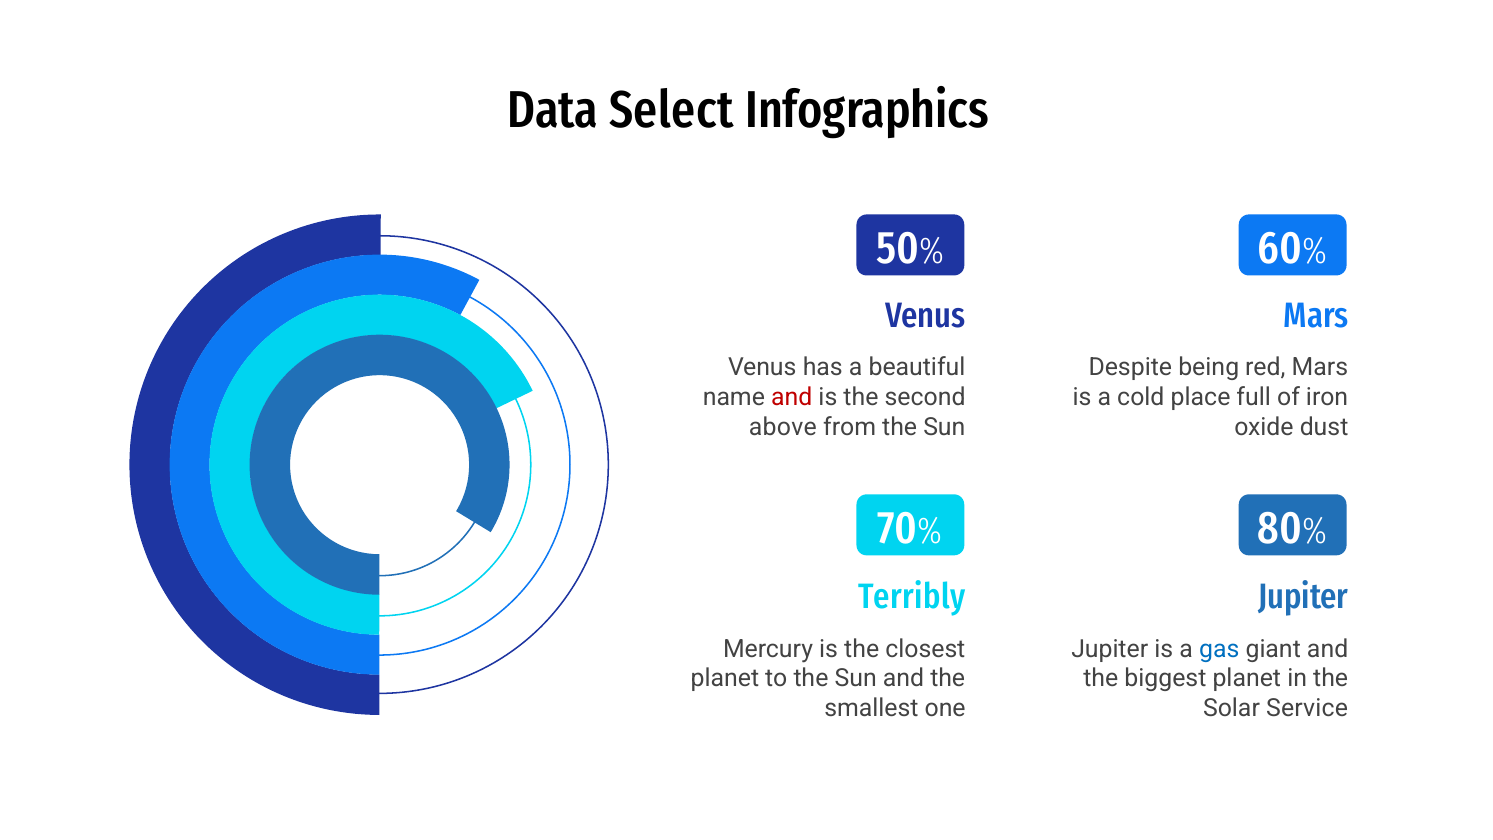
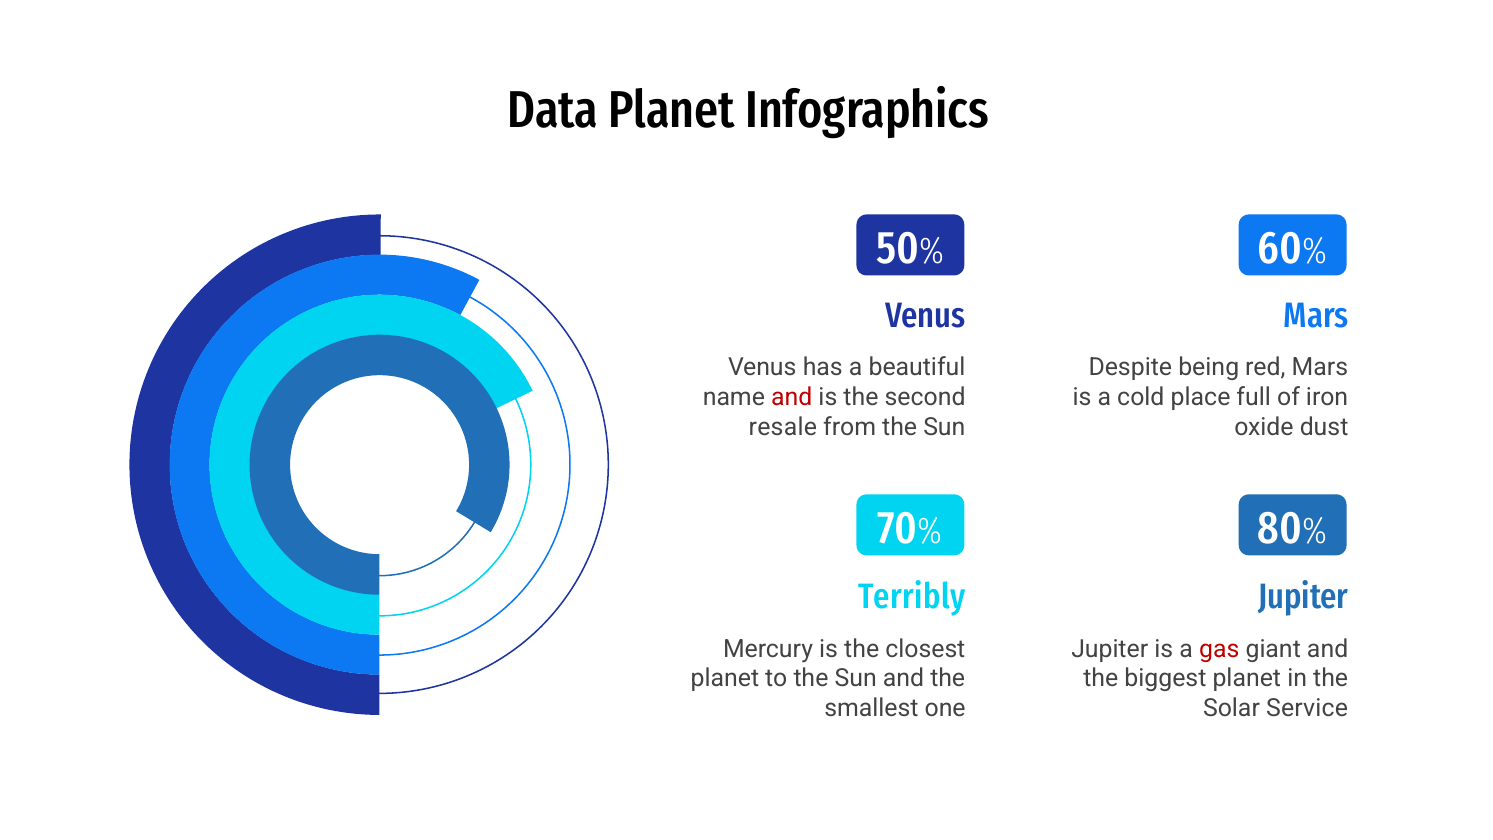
Data Select: Select -> Planet (672, 111)
above: above -> resale (783, 427)
gas colour: blue -> red (1219, 649)
